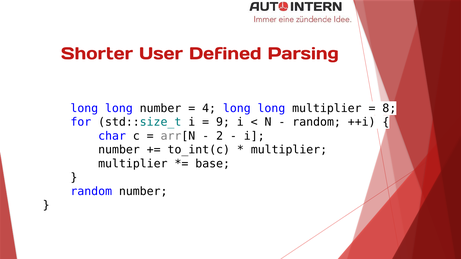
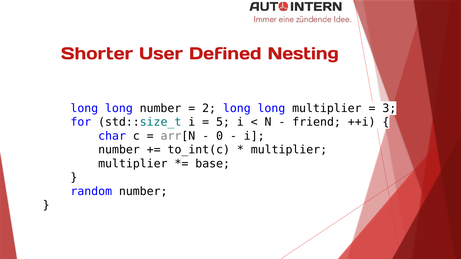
Parsing: Parsing -> Nesting (303, 54)
4: 4 -> 2 (209, 108)
8: 8 -> 3 (389, 108)
9: 9 -> 5 (223, 122)
random: random -> friend (317, 122)
2: 2 -> 0 (220, 136)
